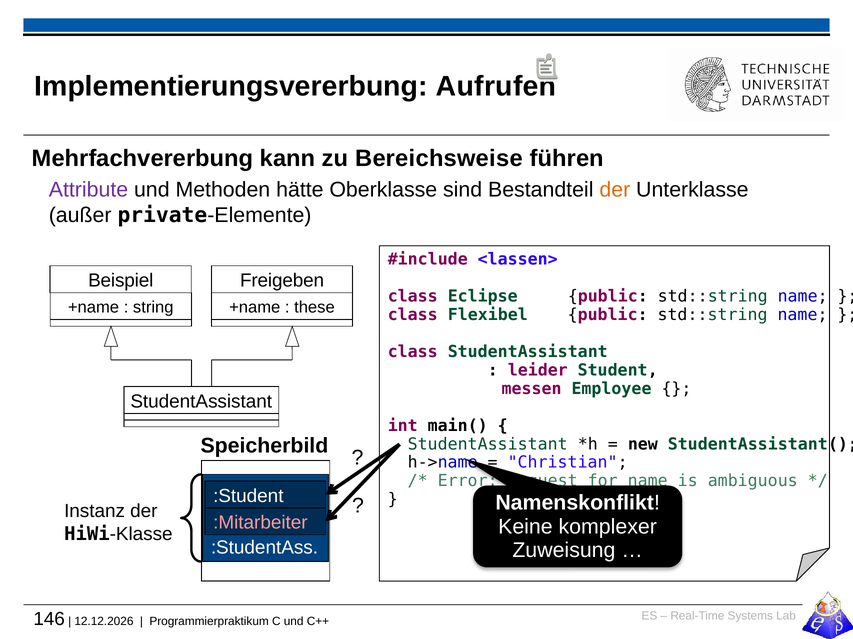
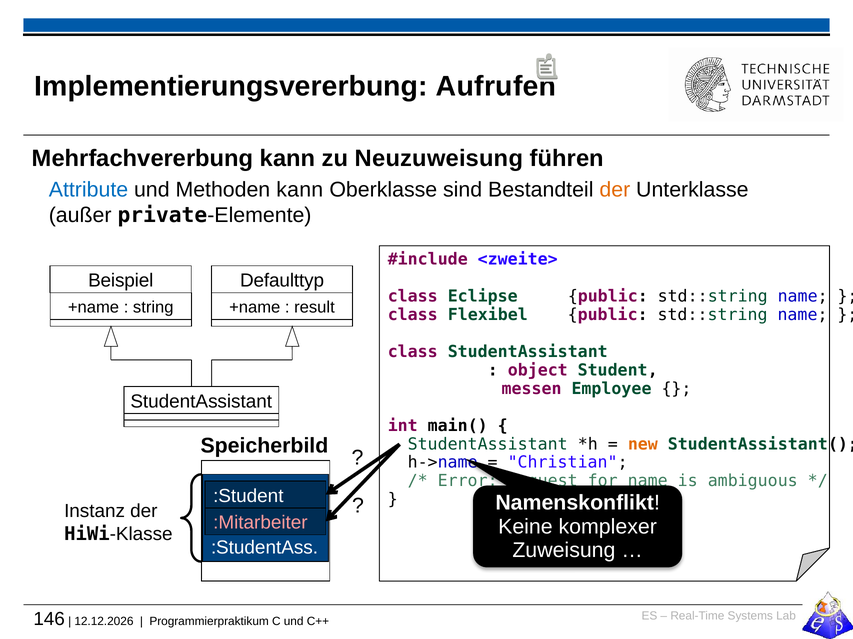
Bereichsweise: Bereichsweise -> Neuzuweisung (439, 159)
Attribute colour: purple -> blue (88, 190)
Methoden hätte: hätte -> kann (300, 190)
<lassen>: <lassen> -> <zweite> (518, 260)
Freigeben: Freigeben -> Defaulttyp (282, 281)
these: these -> result (314, 308)
leider: leider -> object (538, 371)
new colour: black -> orange (643, 445)
